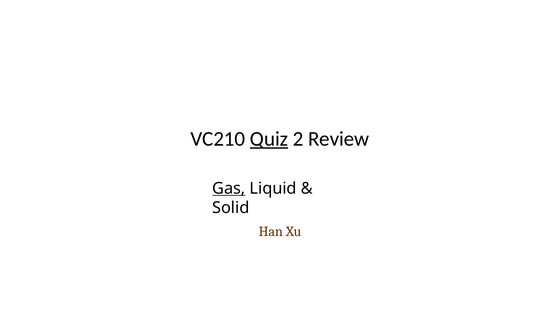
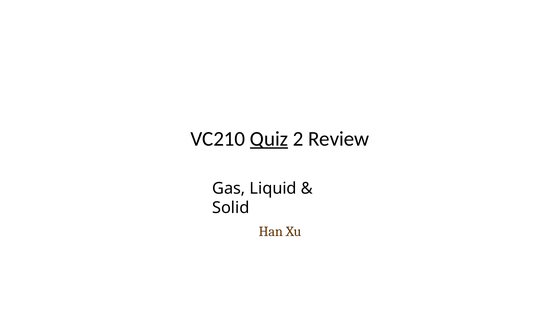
Gas underline: present -> none (229, 188)
